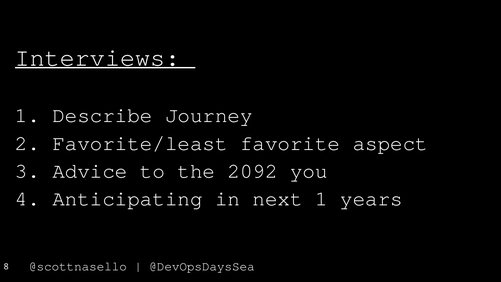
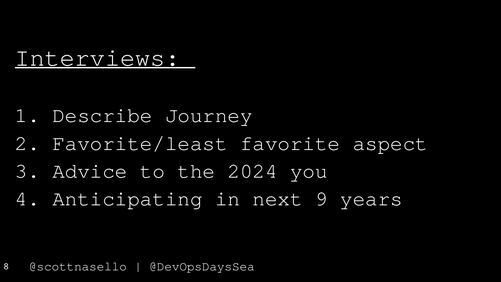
2092: 2092 -> 2024 (253, 171)
next 1: 1 -> 9 (321, 199)
